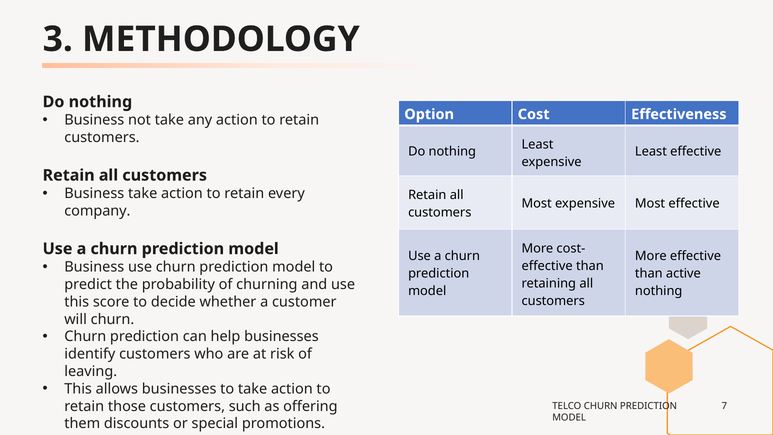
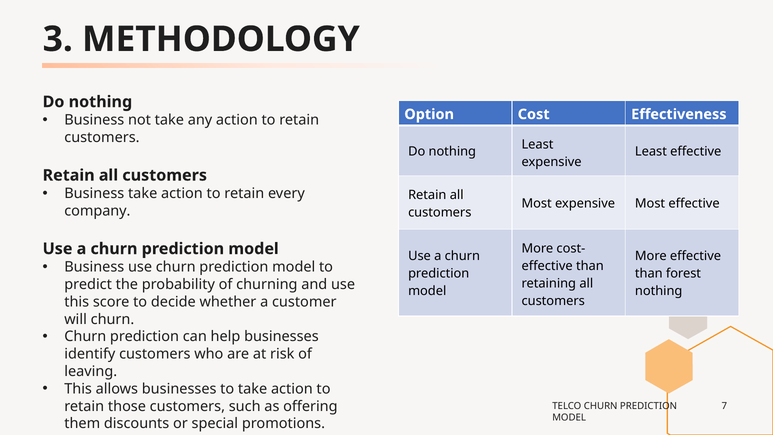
active: active -> forest (683, 273)
